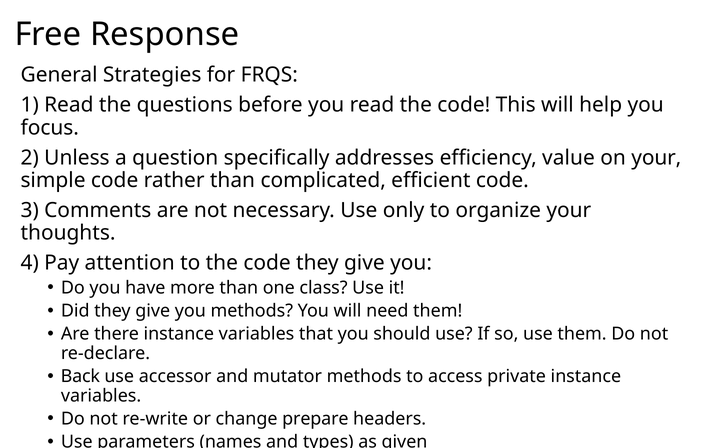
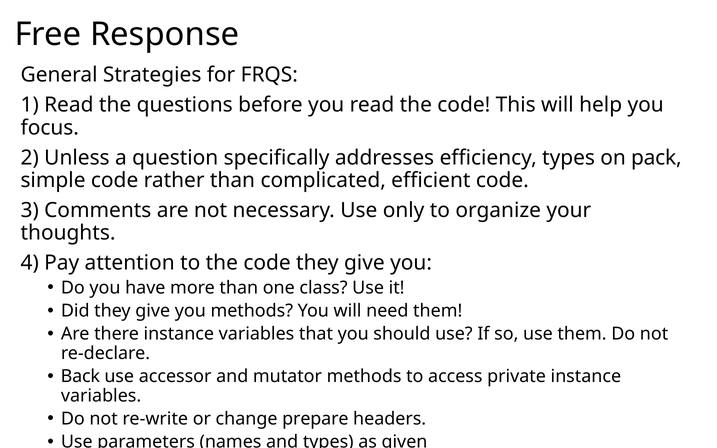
efficiency value: value -> types (569, 158)
on your: your -> pack (656, 158)
